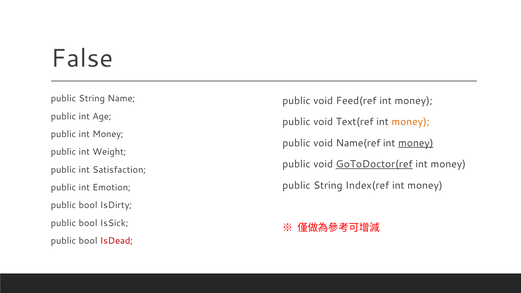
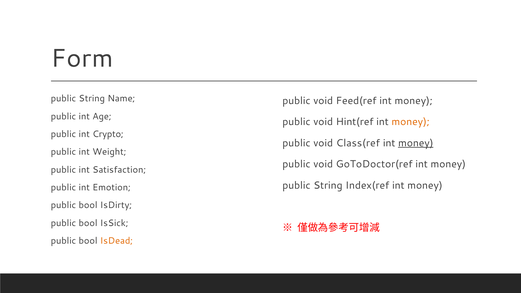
False: False -> Form (82, 58)
Text(ref: Text(ref -> Hint(ref (355, 122)
public int Money: Money -> Crypto (108, 134)
Name(ref: Name(ref -> Class(ref (358, 143)
GoToDoctor(ref underline: present -> none (374, 164)
IsDead colour: red -> orange (116, 241)
